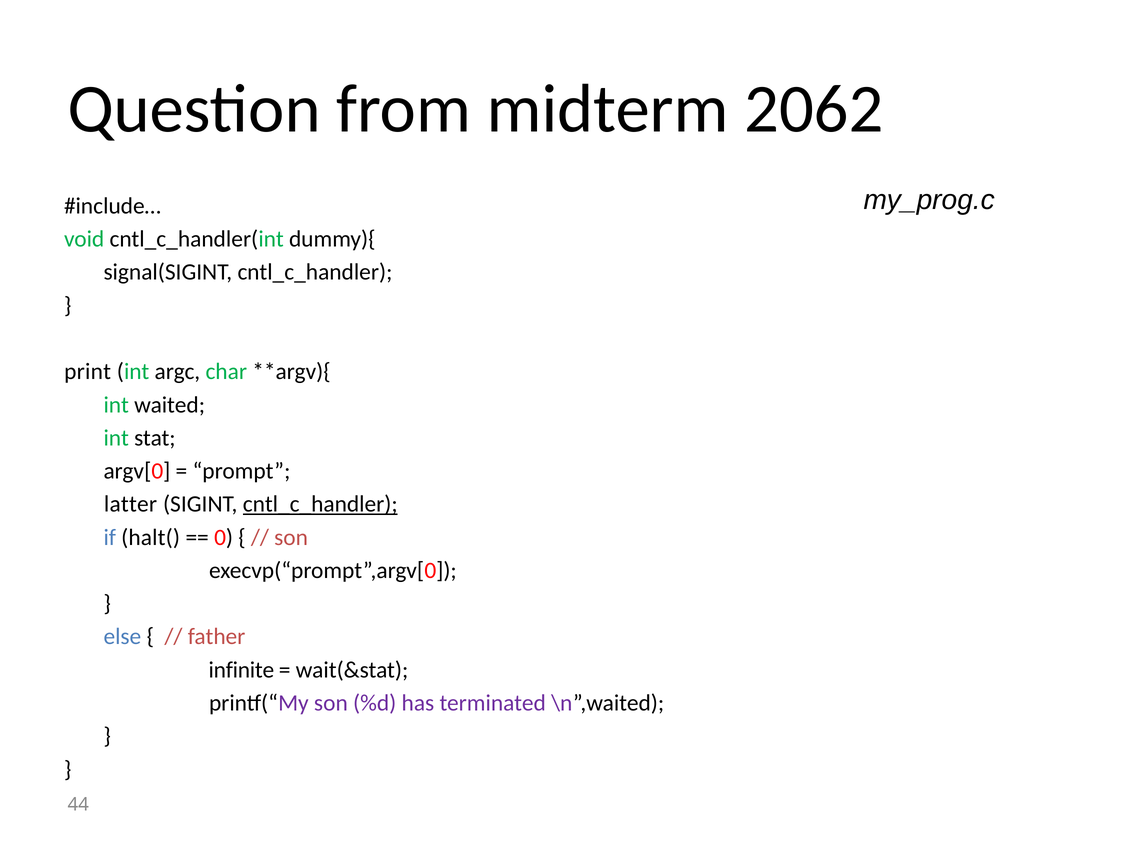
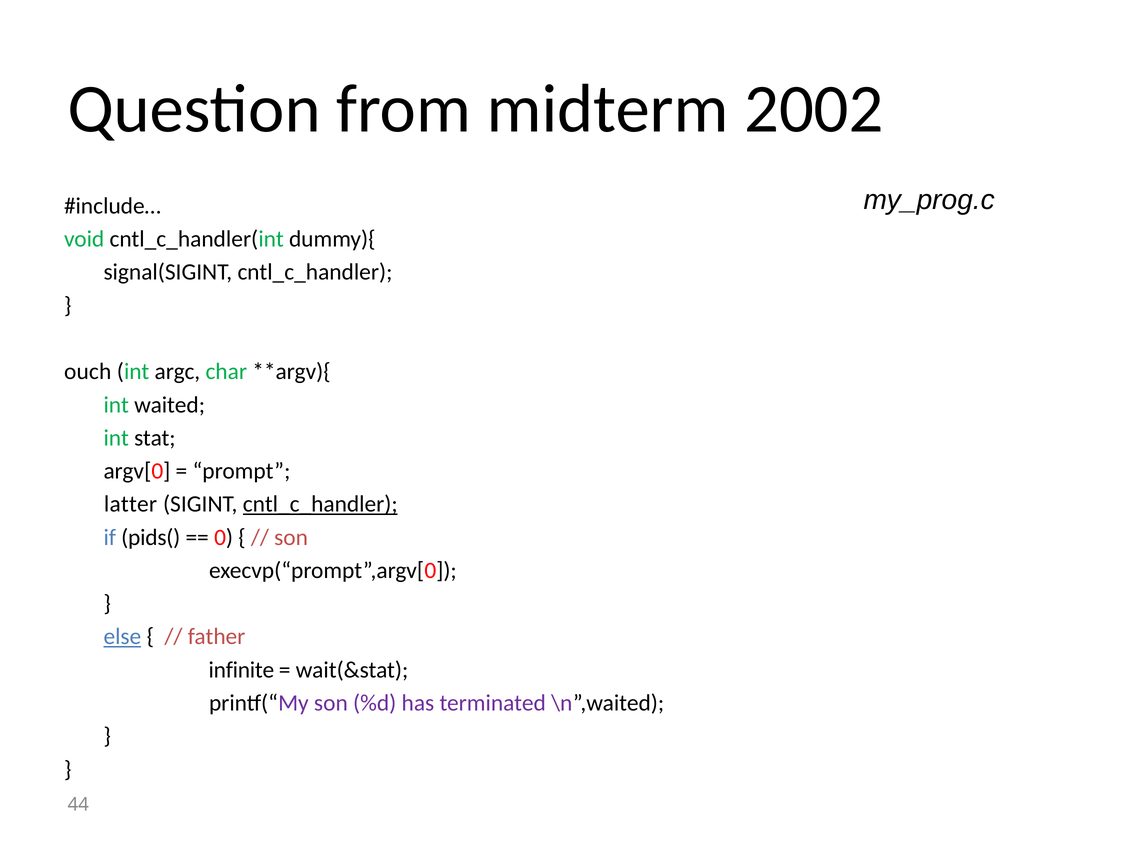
2062: 2062 -> 2002 (814, 109)
print: print -> ouch (88, 372)
halt(: halt( -> pids( (151, 537)
else underline: none -> present (122, 637)
